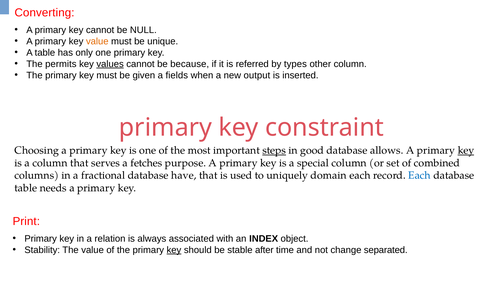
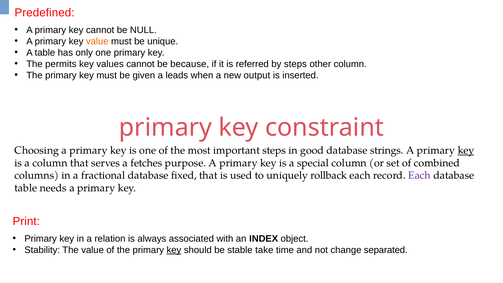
Converting: Converting -> Predefined (45, 13)
values underline: present -> none (110, 64)
by types: types -> steps (295, 64)
fields: fields -> leads (177, 75)
steps underline: present -> none (274, 150)
allows: allows -> strings (387, 150)
have: have -> fixed (184, 175)
domain: domain -> rollback (329, 175)
Each colour: blue -> purple (420, 175)
after: after -> take (264, 250)
